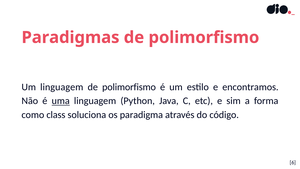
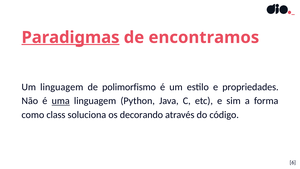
Paradigmas underline: none -> present (70, 37)
polimorfismo: polimorfismo -> encontramos (204, 37)
encontramos: encontramos -> propriedades (250, 87)
paradigma: paradigma -> decorando (141, 115)
